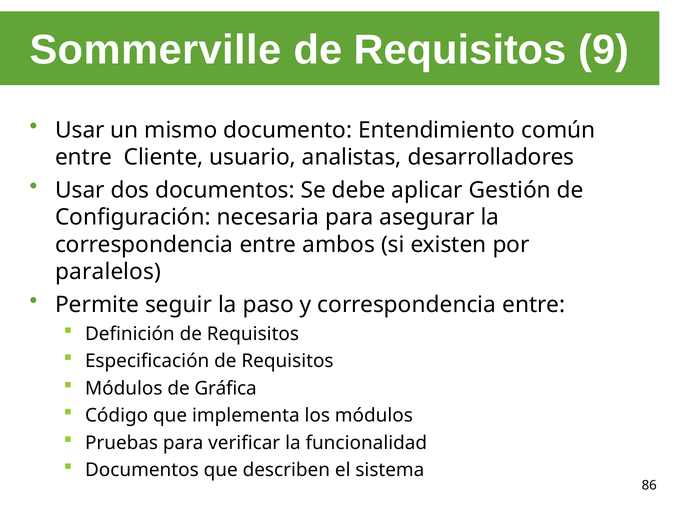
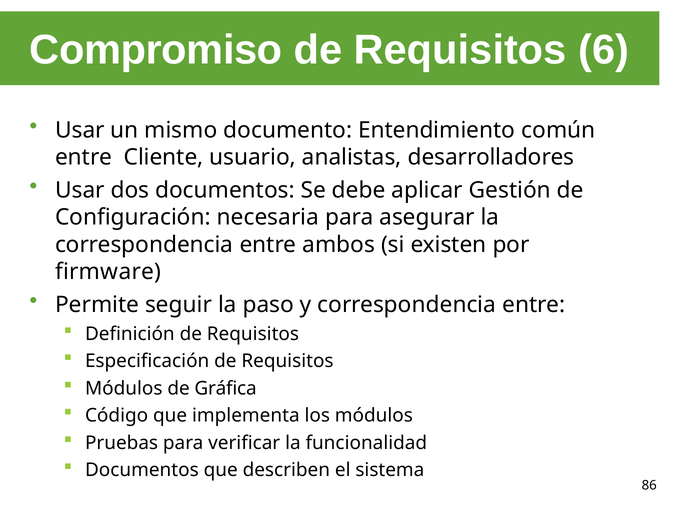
Sommerville: Sommerville -> Compromiso (156, 50)
9: 9 -> 6 (604, 50)
paralelos: paralelos -> firmware (108, 272)
